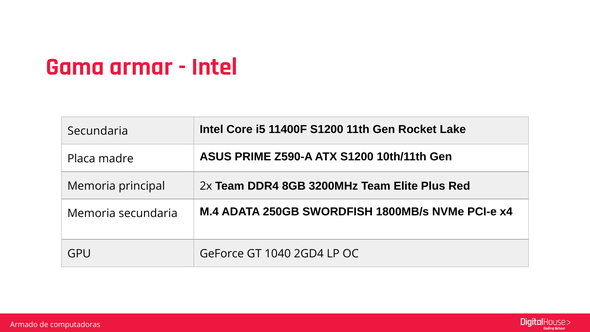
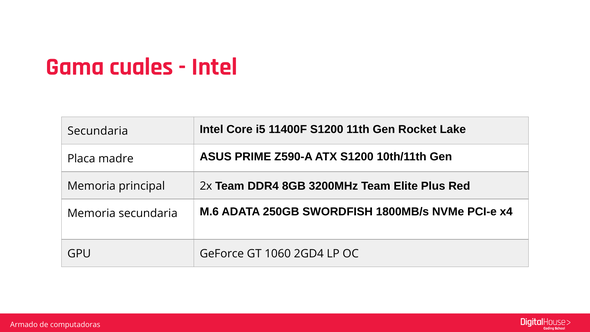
armar: armar -> cuales (141, 67)
M.4: M.4 -> M.6 (209, 212)
1040: 1040 -> 1060 (278, 254)
